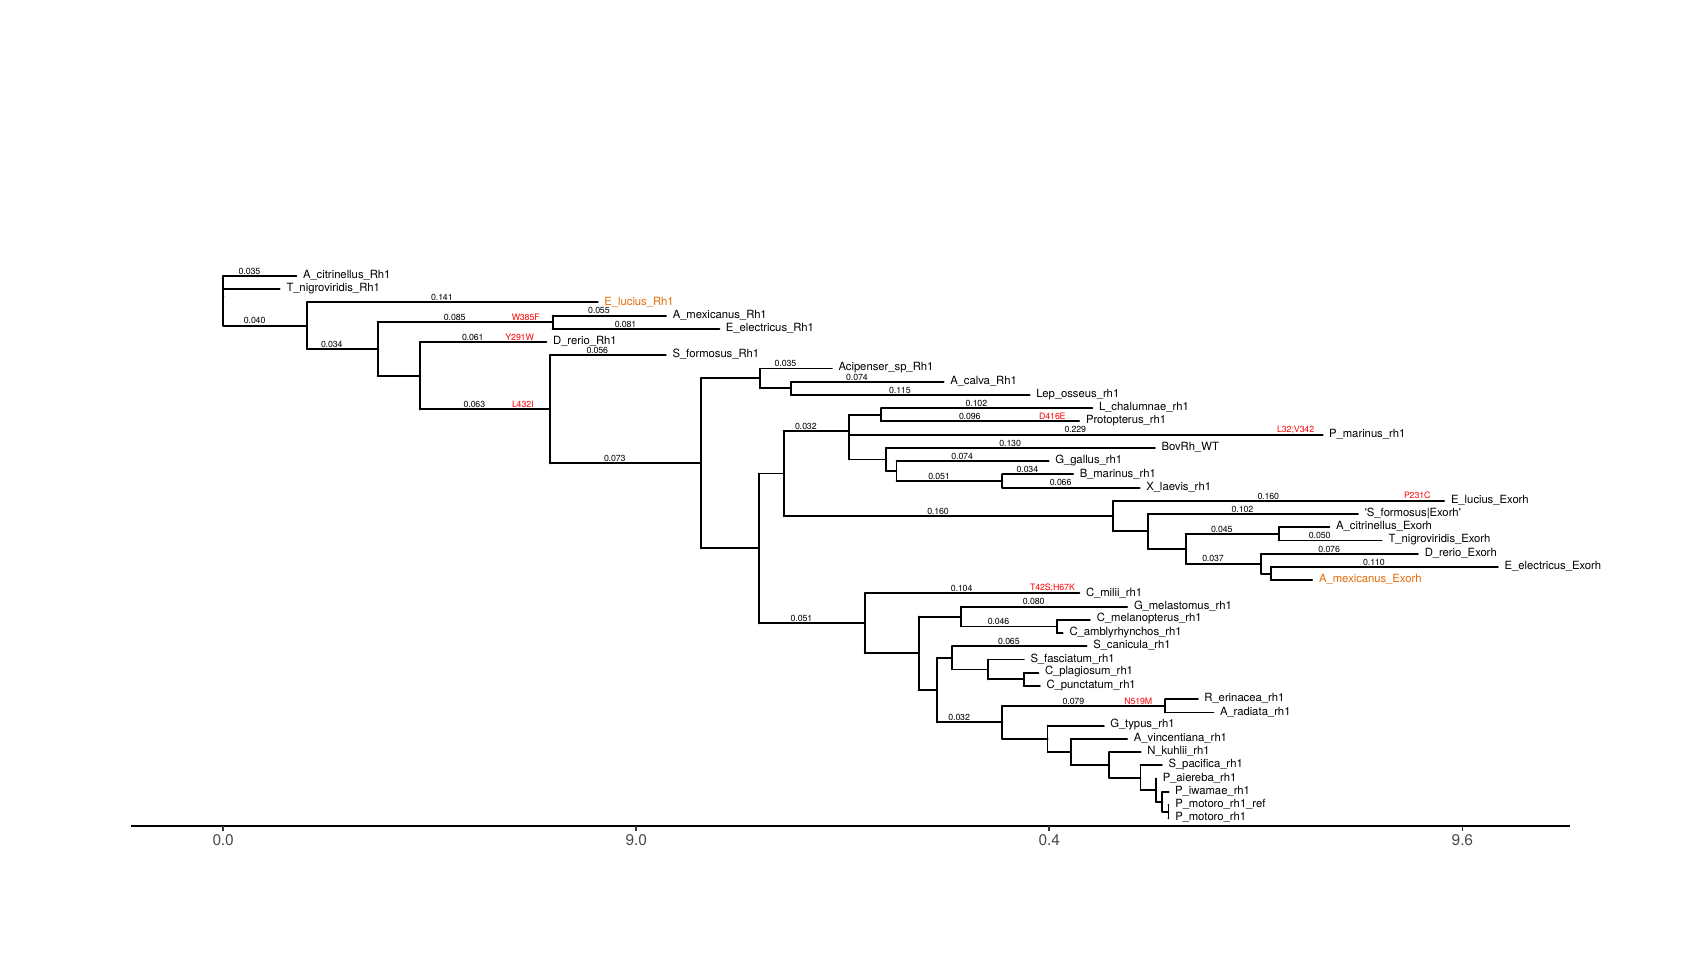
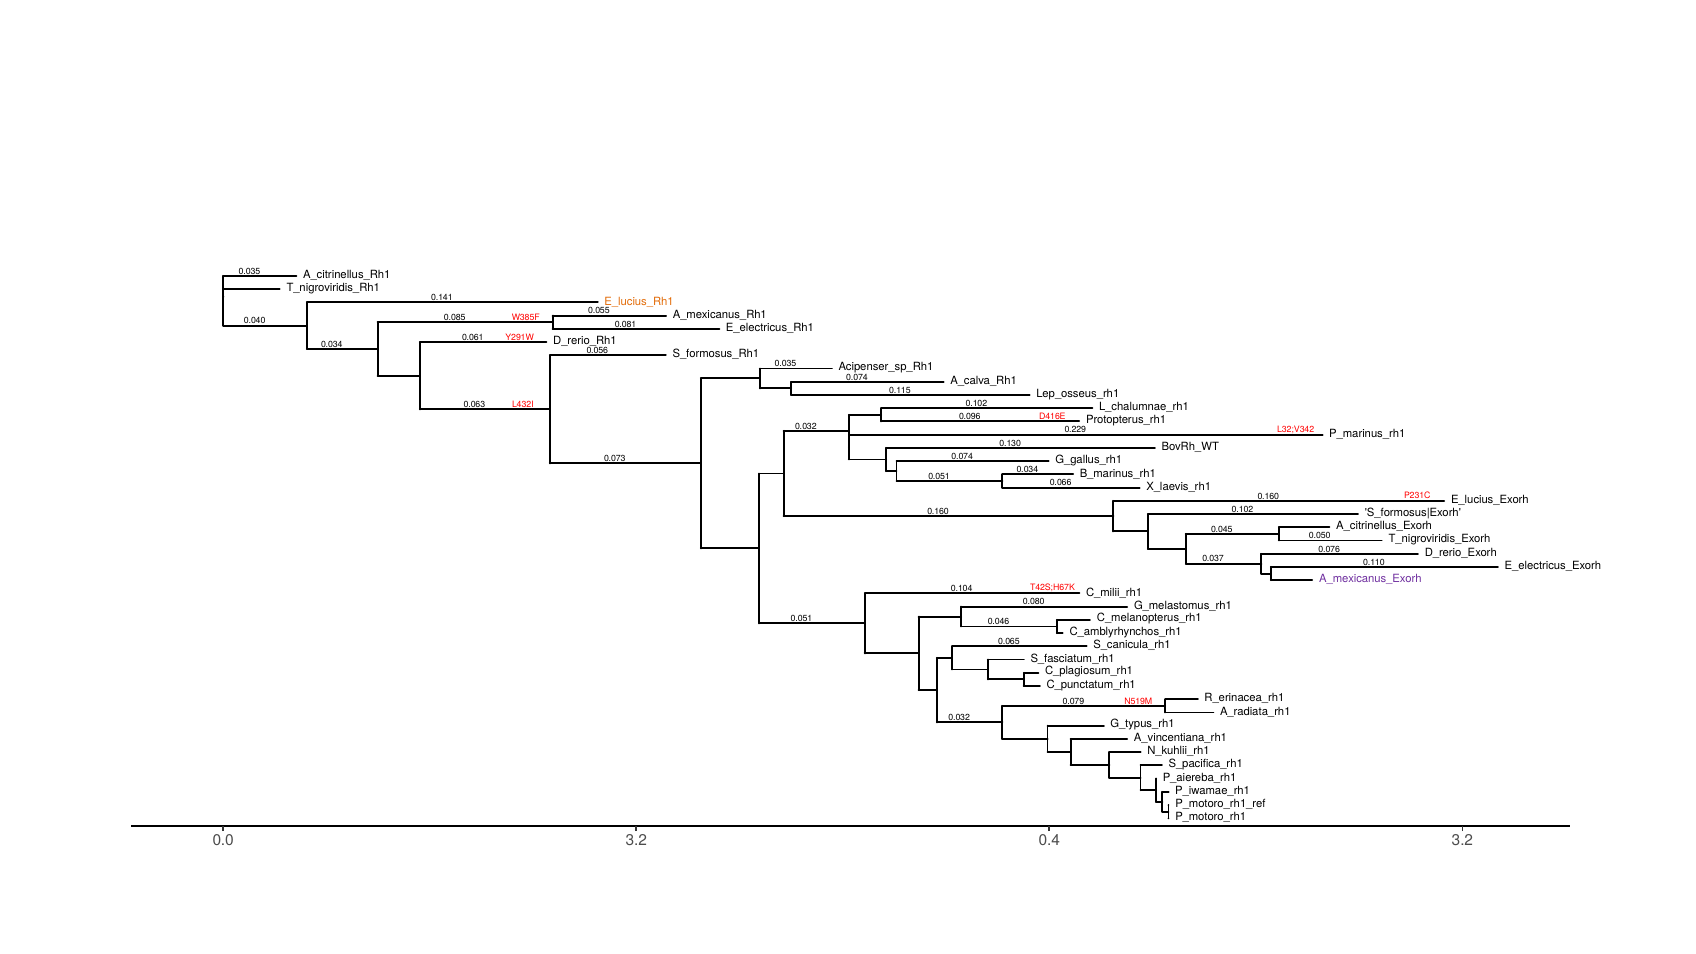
A_mexicanus_Exorh colour: orange -> purple (1370, 579)
0.0 9.0: 9.0 -> 3.2 (636, 840)
0.4 9.6: 9.6 -> 3.2 (1462, 840)
